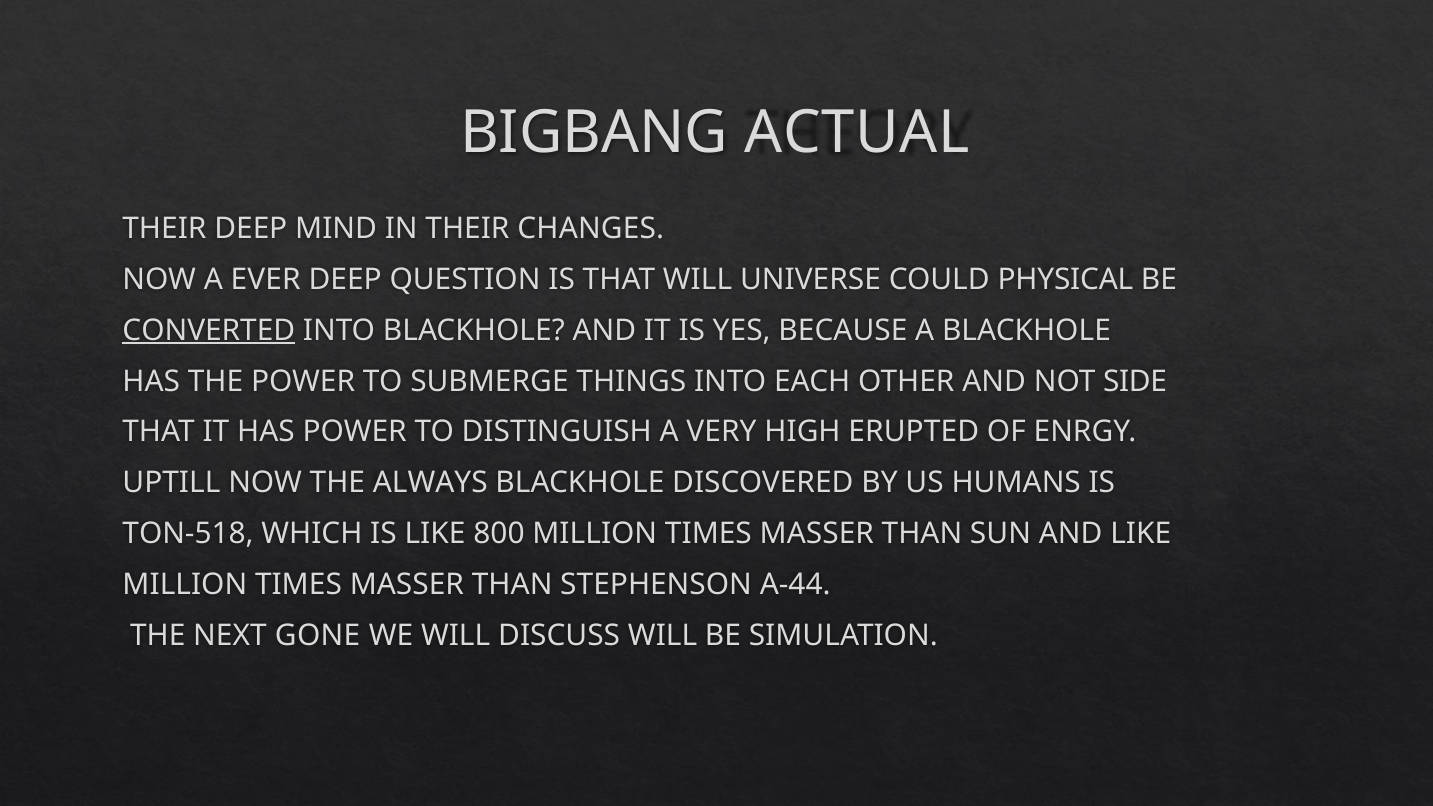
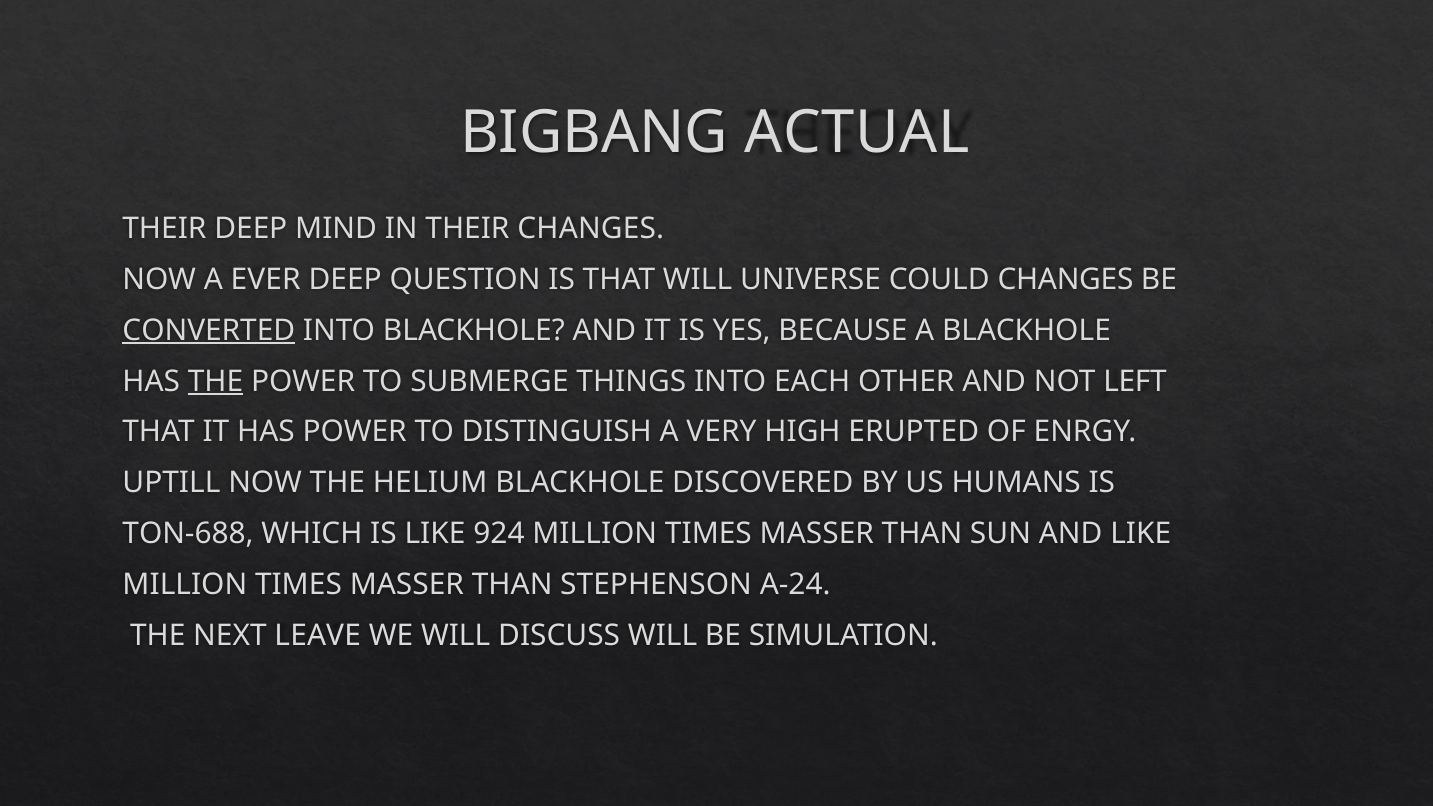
COULD PHYSICAL: PHYSICAL -> CHANGES (1065, 280)
THE underline: none -> present (216, 381)
SIDE: SIDE -> LEFT (1135, 381)
ALWAYS: ALWAYS -> HELIUM (430, 483)
TON-518: TON-518 -> TON-688 (188, 534)
800: 800 -> 924 (499, 534)
A-44: A-44 -> A-24 (795, 584)
GONE: GONE -> LEAVE (318, 635)
